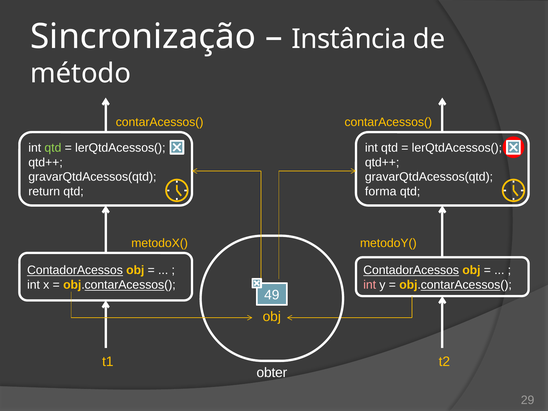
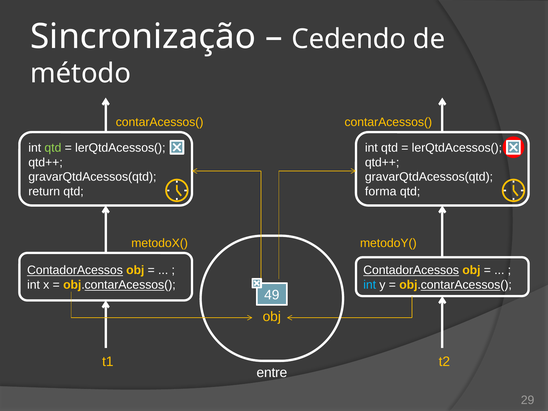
Instância: Instância -> Cedendo (349, 39)
int colour: pink -> light blue (370, 285)
obter: obter -> entre (272, 373)
